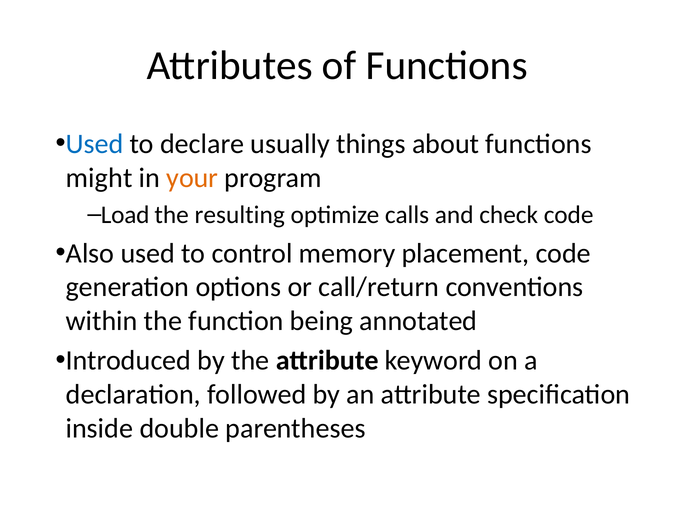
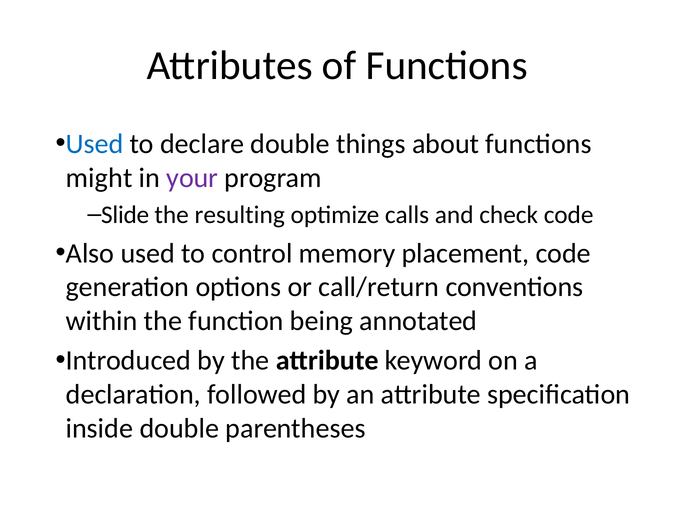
declare usually: usually -> double (290, 144)
your colour: orange -> purple (192, 177)
Load: Load -> Slide (125, 215)
